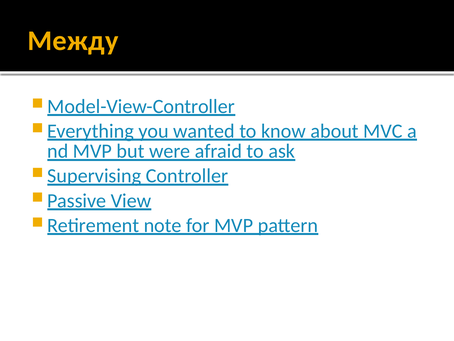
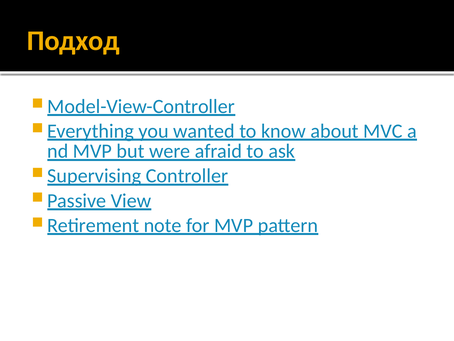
Между: Между -> Подход (73, 41)
